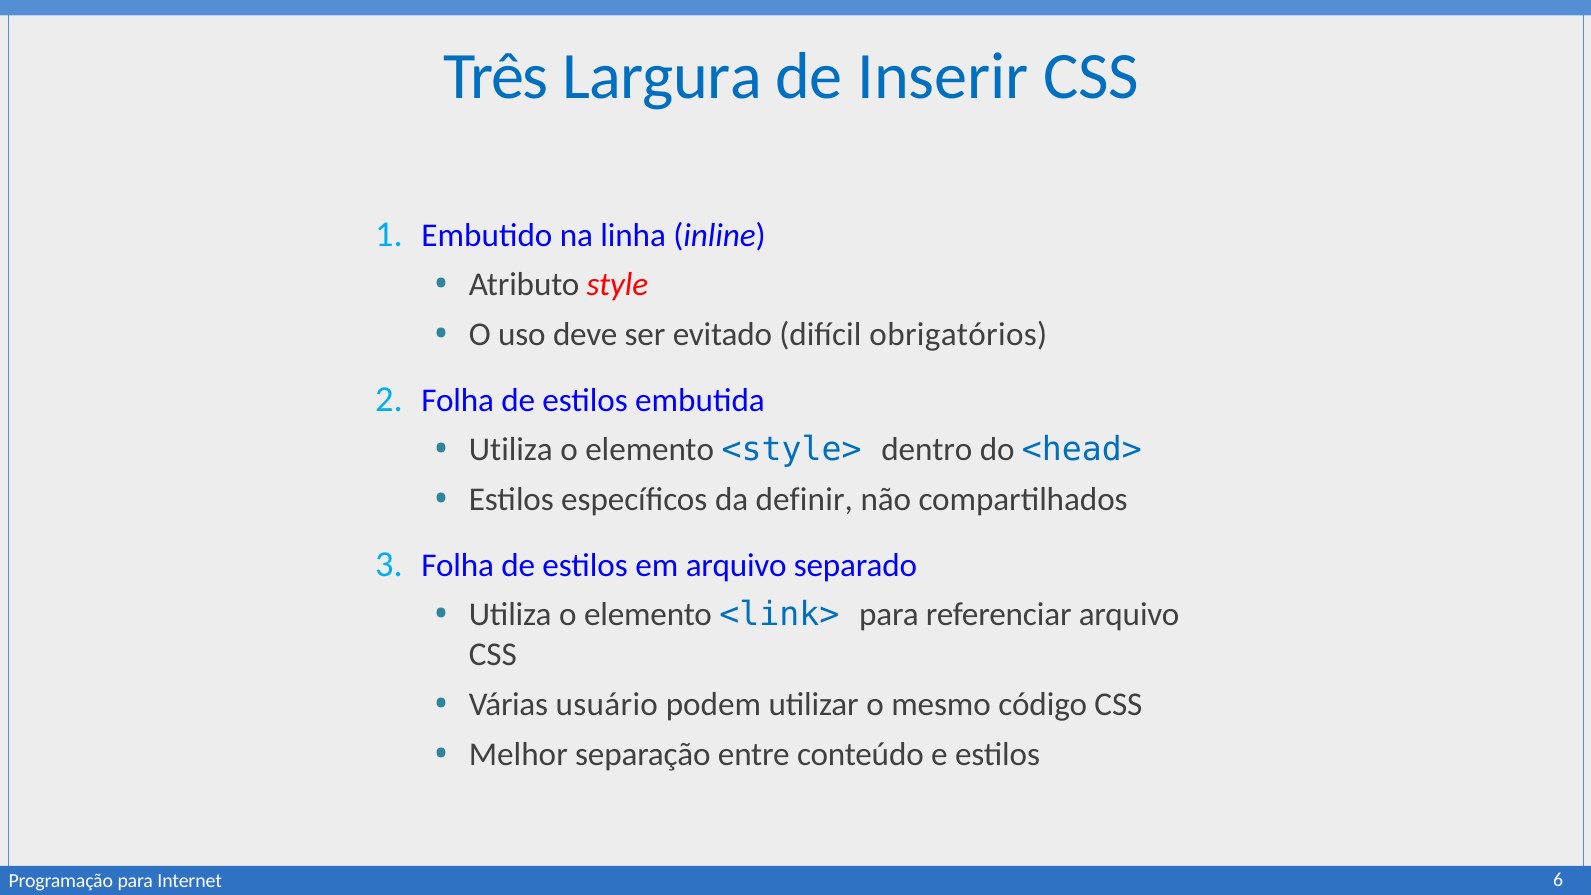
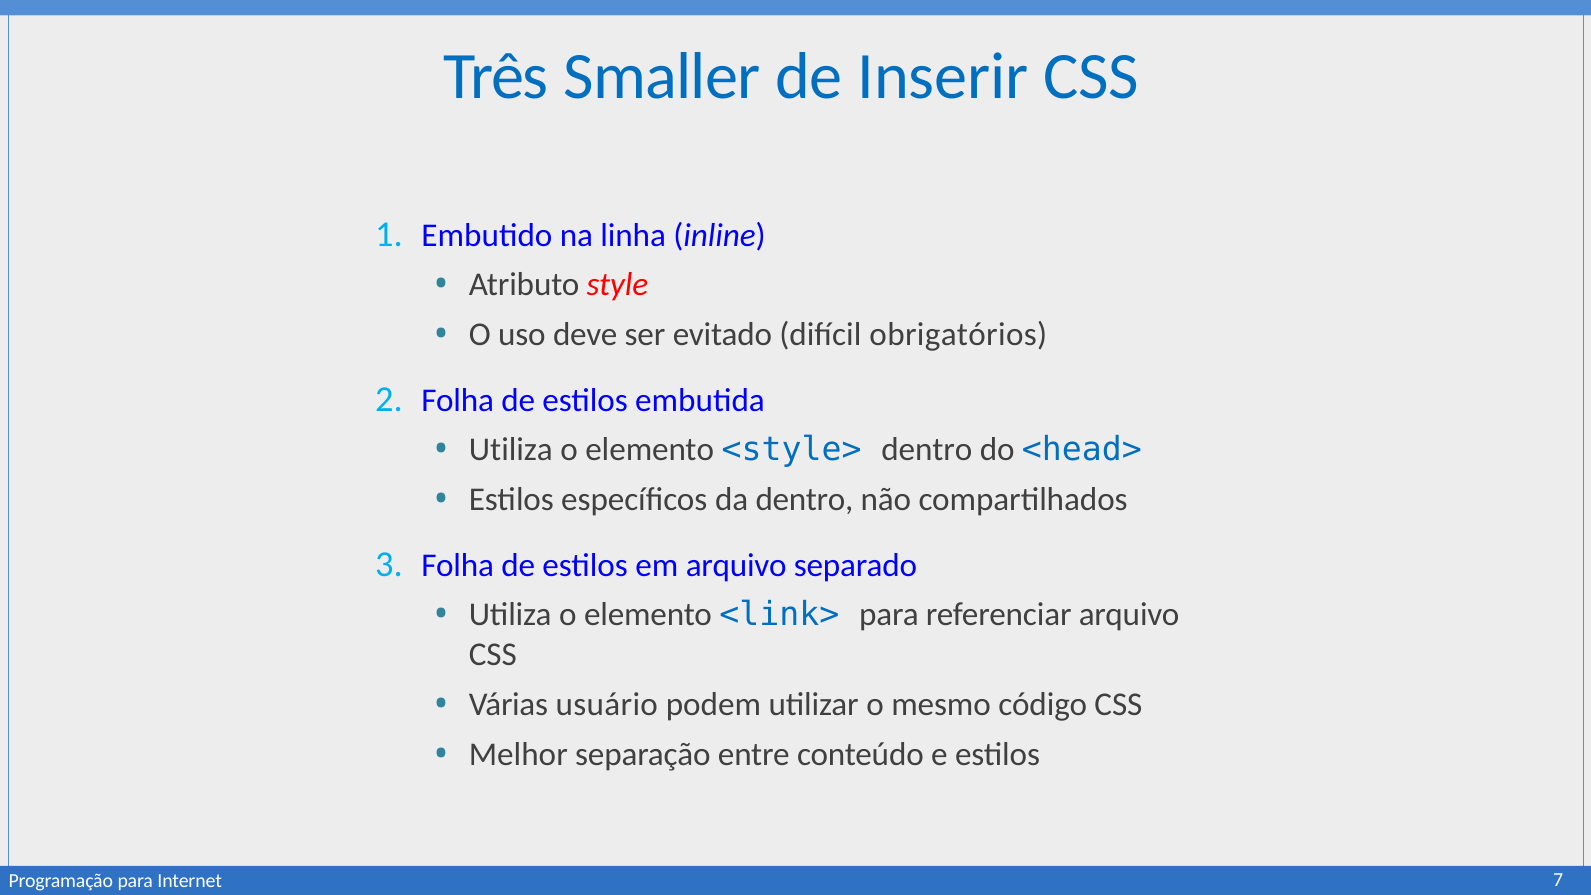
Largura: Largura -> Smaller (662, 77)
da definir: definir -> dentro (804, 499)
6: 6 -> 7 (1558, 880)
